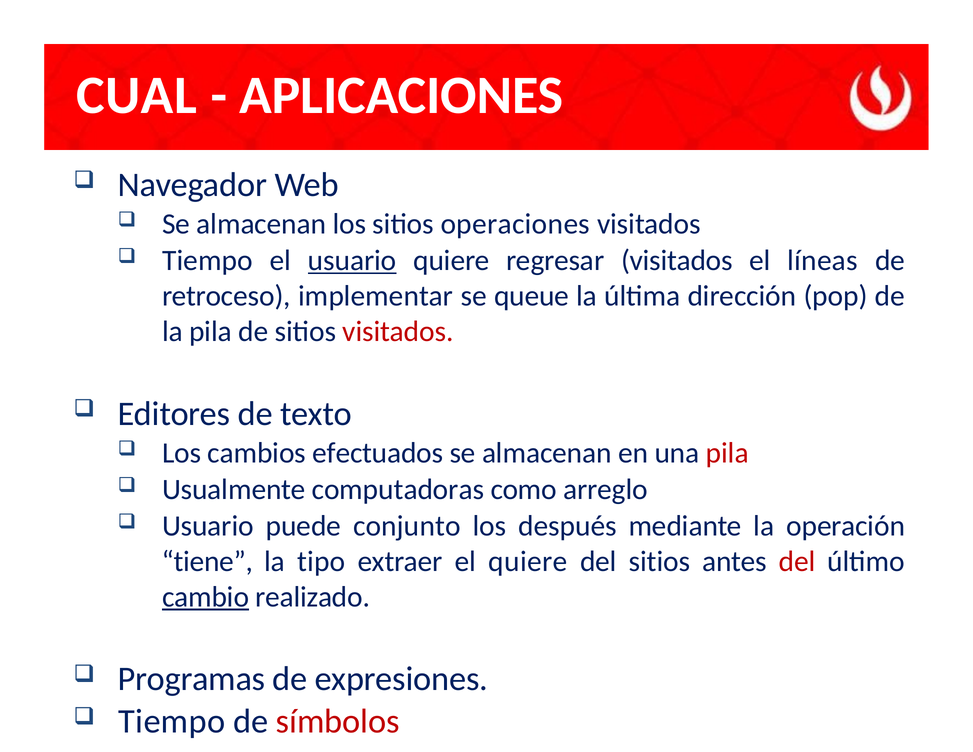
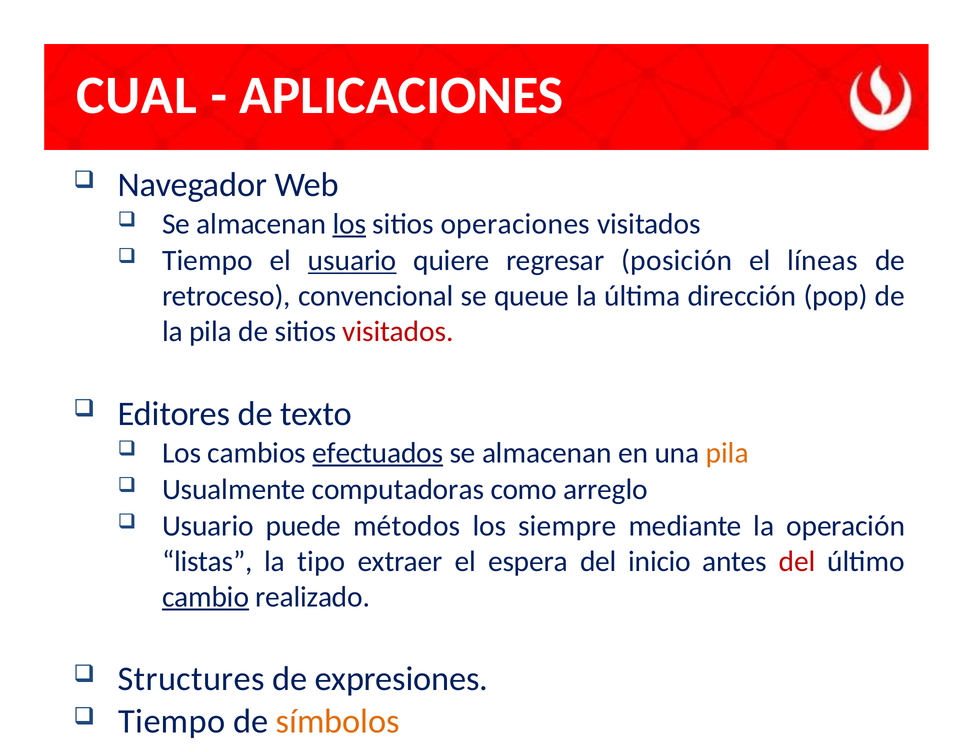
los underline: none -> present (349, 224)
regresar visitados: visitados -> posición (677, 260)
implementar: implementar -> convencional (376, 296)
efectuados underline: none -> present (378, 453)
pila colour: red -> orange (727, 453)
conjunto: conjunto -> métodos (407, 526)
después: después -> siempre (567, 526)
tiene: tiene -> listas (207, 561)
el quiere: quiere -> espera (528, 561)
del sitios: sitios -> inicio (660, 561)
Programas: Programas -> Structures (191, 679)
símbolos colour: red -> orange (338, 721)
